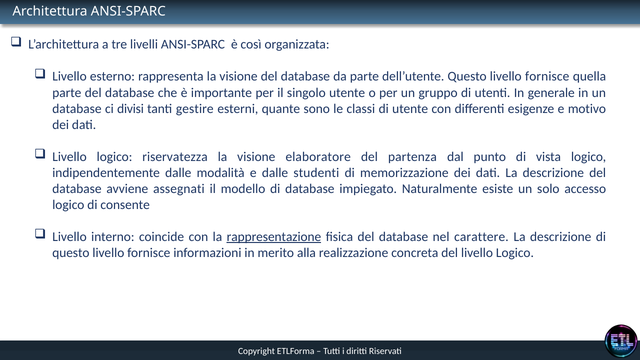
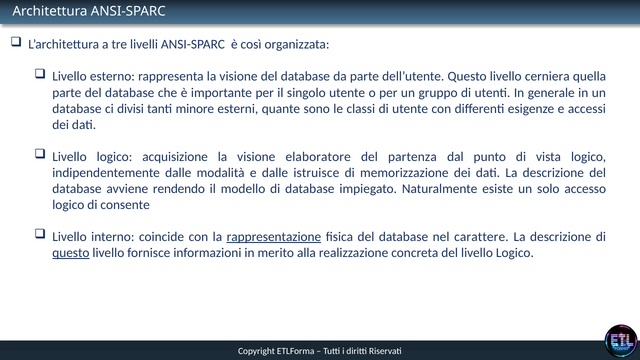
dell’utente Questo livello fornisce: fornisce -> cerniera (547, 77)
gestire: gestire -> minore (195, 109)
motivo: motivo -> accessi (587, 109)
riservatezza: riservatezza -> acquisizione (175, 157)
studenti: studenti -> istruisce (316, 173)
assegnati: assegnati -> rendendo (179, 189)
questo underline: none -> present (71, 253)
